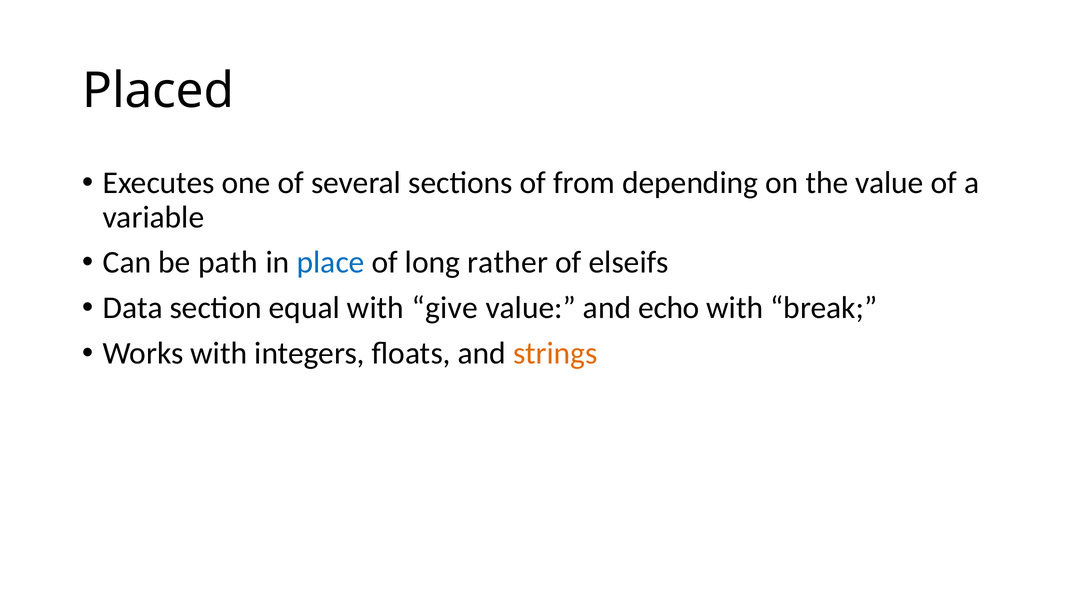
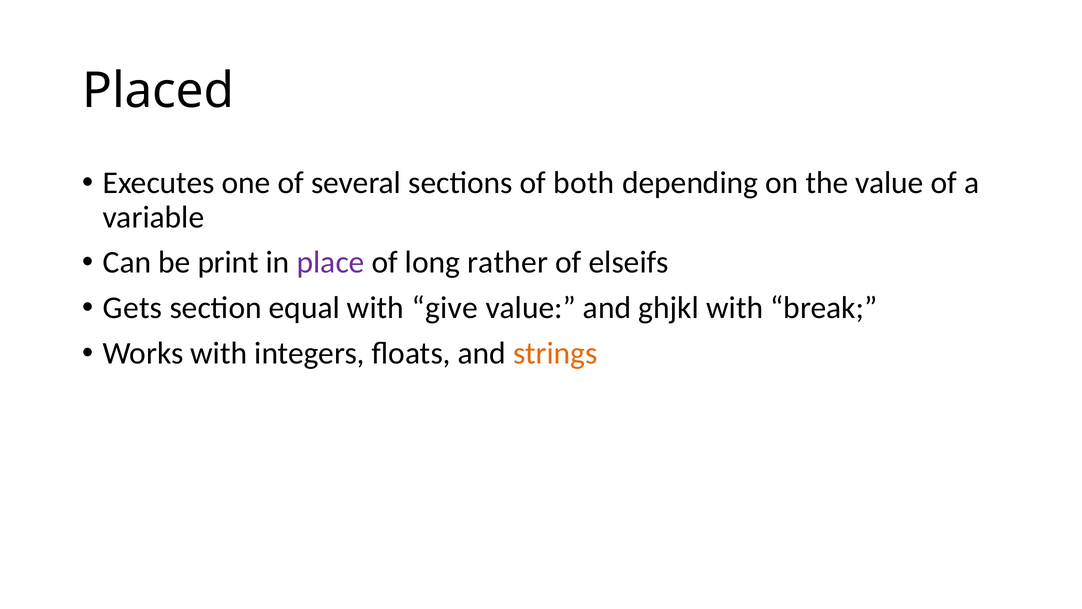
from: from -> both (584, 183)
path: path -> print (228, 262)
place colour: blue -> purple (331, 262)
Data: Data -> Gets (133, 308)
echo: echo -> ghjkl (669, 308)
